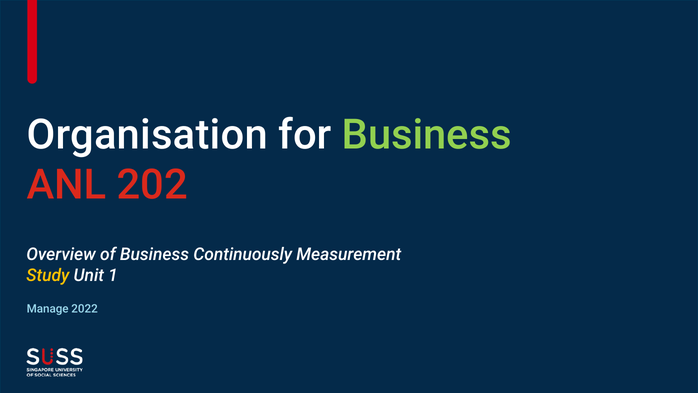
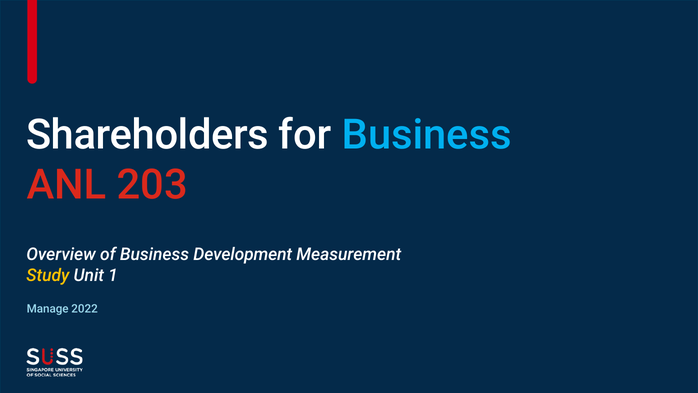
Organisation: Organisation -> Shareholders (147, 135)
Business colour: light green -> light blue (427, 135)
202: 202 -> 203 (152, 185)
Continuously: Continuously -> Development (243, 254)
